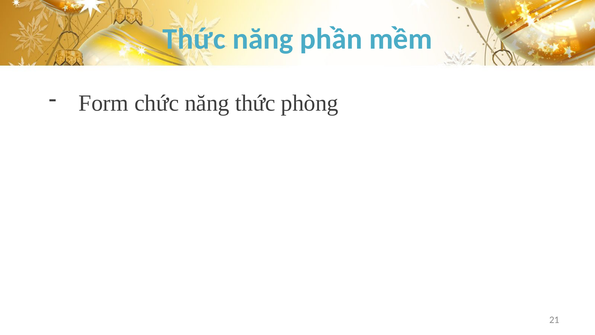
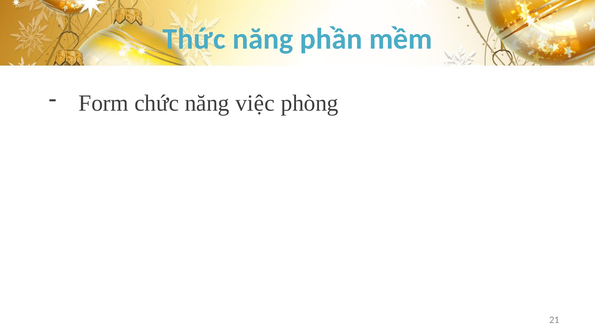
năng thức: thức -> việc (255, 103)
